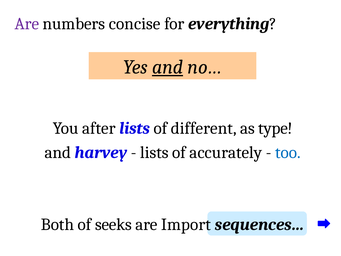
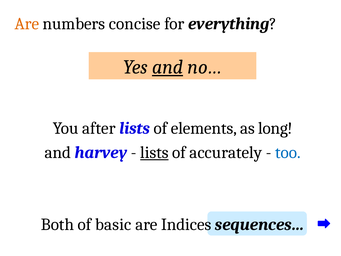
Are colour: purple -> orange (27, 24)
different: different -> elements (204, 128)
type: type -> long (275, 128)
lists underline: none -> present (154, 152)
seeks: seeks -> basic (113, 224)
Import: Import -> Indices (186, 224)
